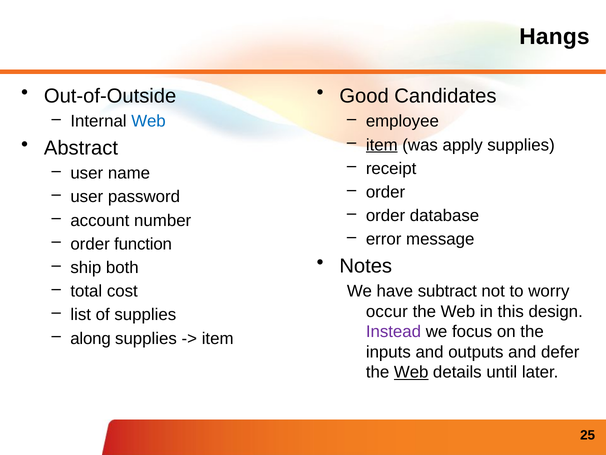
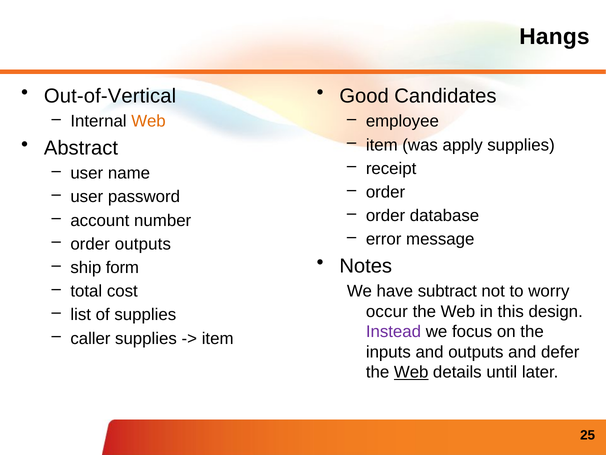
Out-of-Outside: Out-of-Outside -> Out-of-Vertical (110, 96)
Web colour: blue -> orange (148, 121)
item underline: present -> none (382, 145)
order function: function -> outputs (143, 244)
both: both -> form (122, 267)
along: along -> caller (90, 338)
